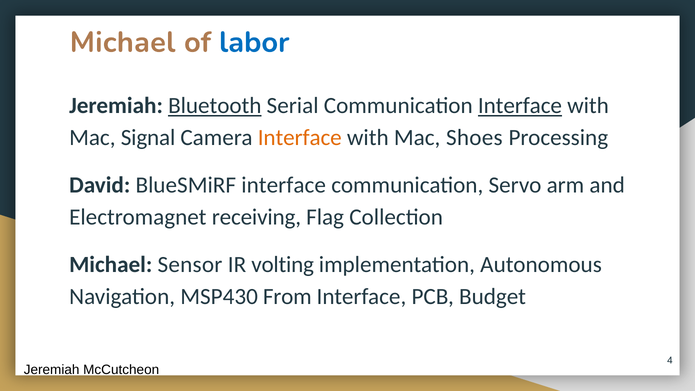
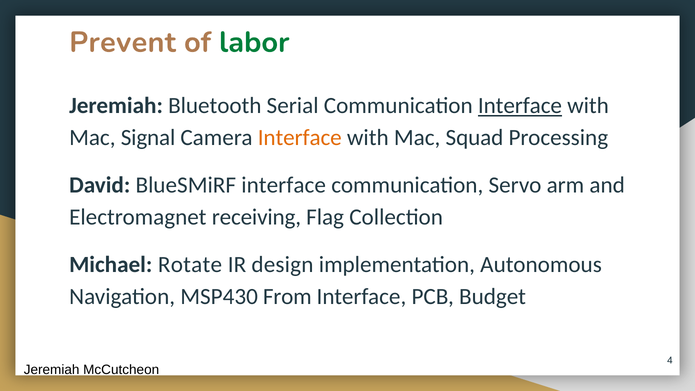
Michael: Michael -> Prevent (123, 42)
labor colour: blue -> green (254, 42)
Bluetooth underline: present -> none (215, 106)
Shoes: Shoes -> Squad (474, 138)
Sensor: Sensor -> Rotate (190, 265)
volting: volting -> design (282, 265)
